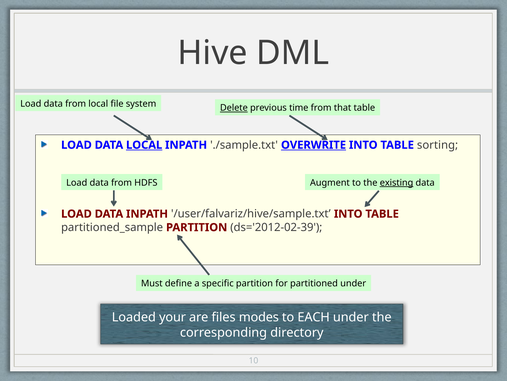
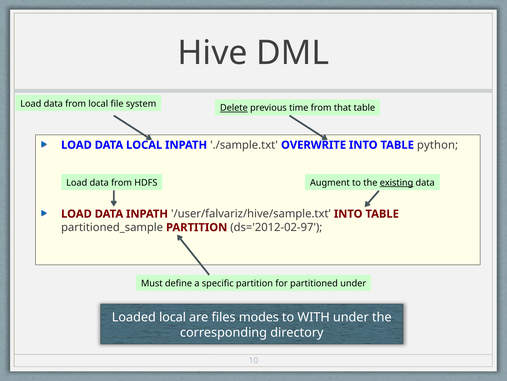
LOCAL underline: present -> none (144, 145)
OVERWRITE underline: present -> none (314, 145)
sorting: sorting -> python (438, 145)
ds='2012-02-39: ds='2012-02-39 -> ds='2012-02-97 (276, 227)
Loaded your: your -> local (173, 317)
EACH: EACH -> WITH (314, 317)
